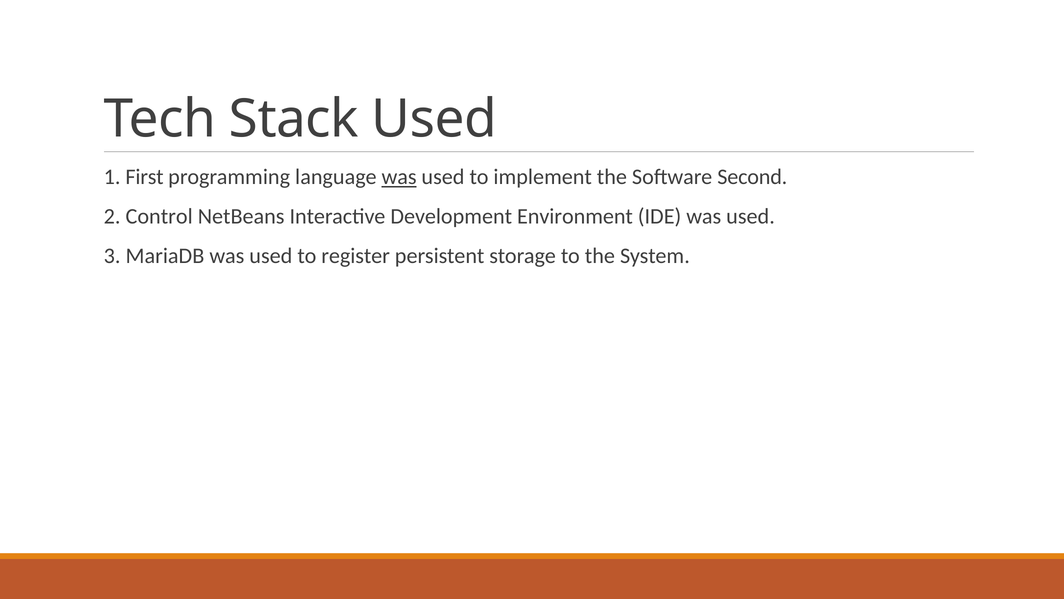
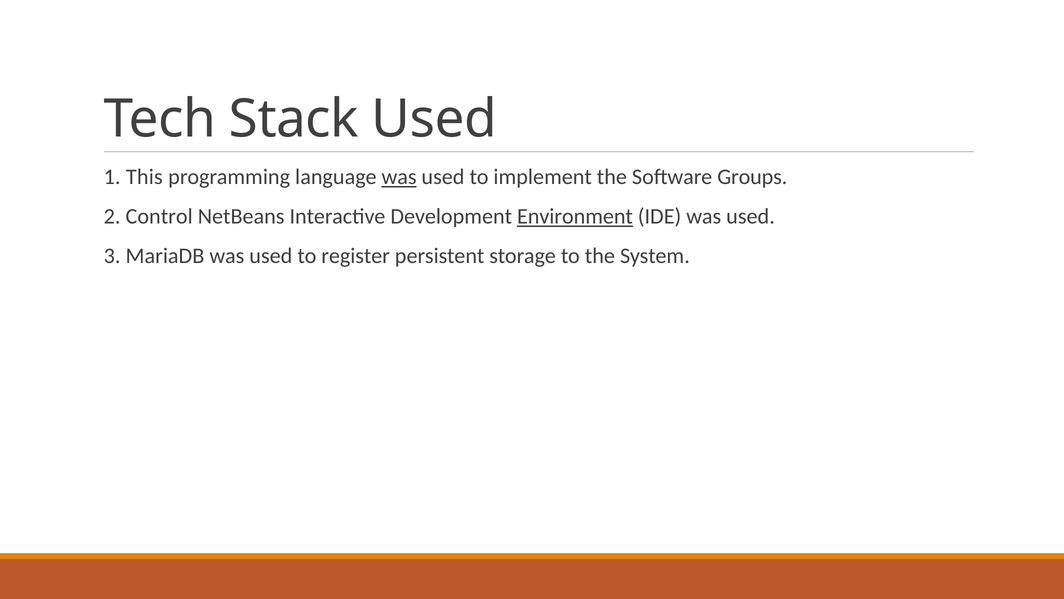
First: First -> This (144, 177)
Second: Second -> Groups (752, 177)
Environment underline: none -> present (575, 216)
